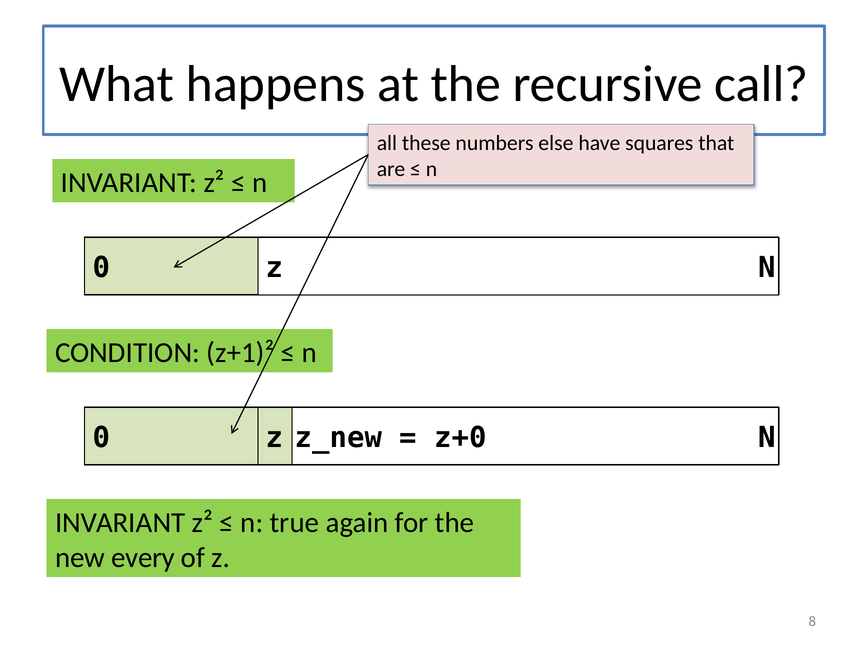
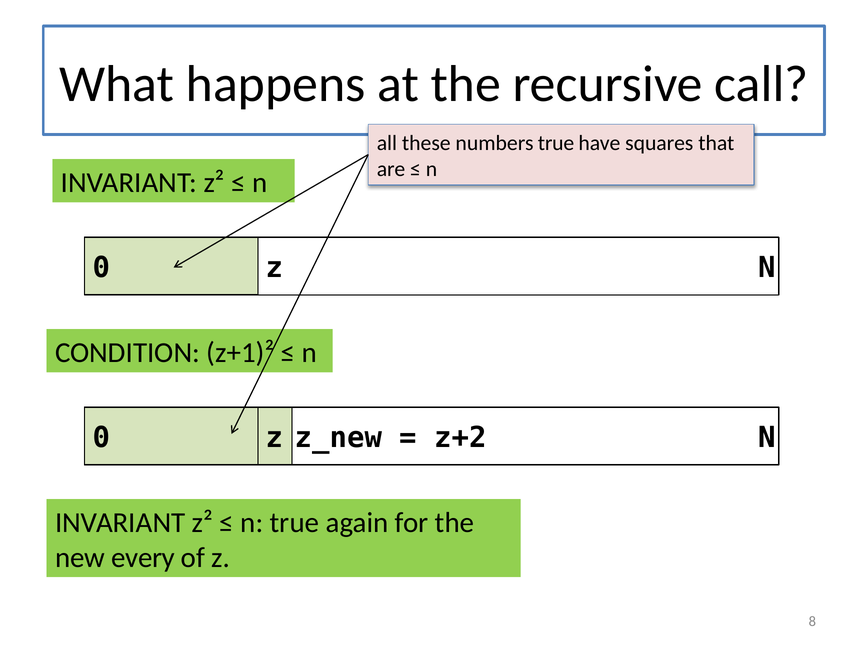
numbers else: else -> true (556, 143)
z+0: z+0 -> z+2 (460, 438)
